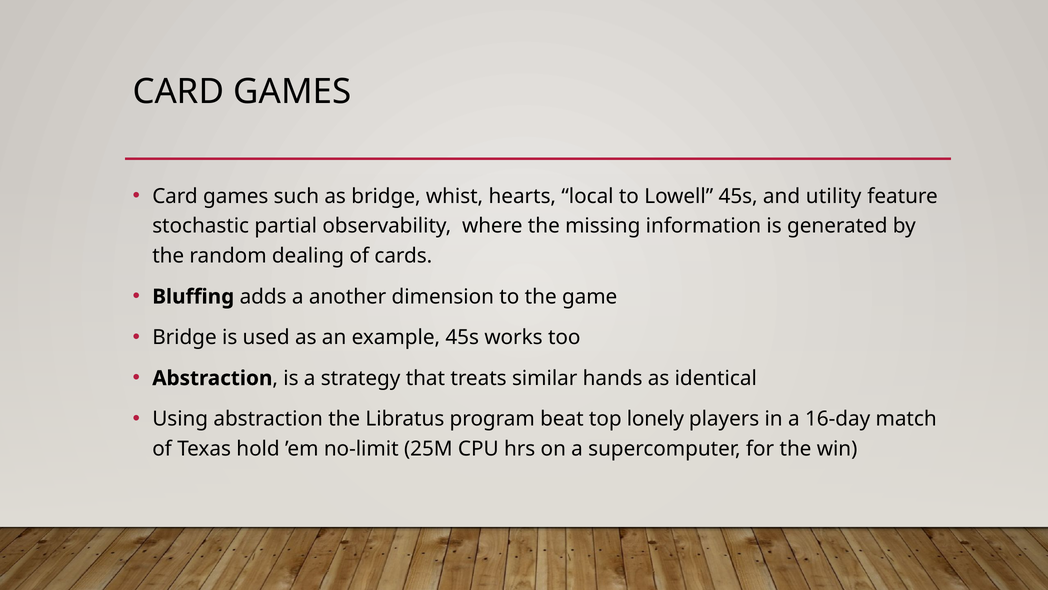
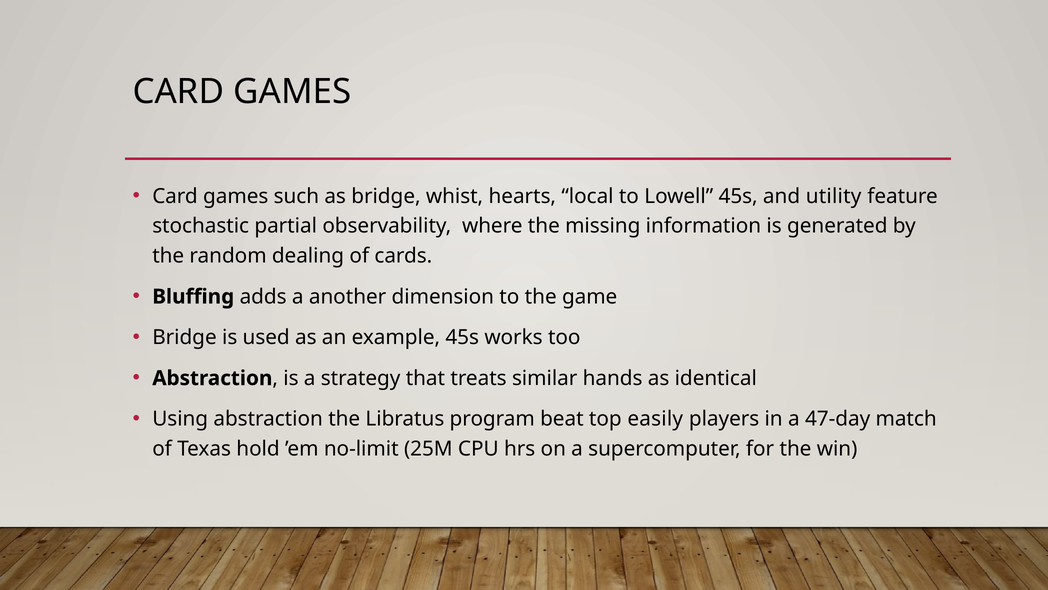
lonely: lonely -> easily (655, 419)
16-day: 16-day -> 47-day (838, 419)
